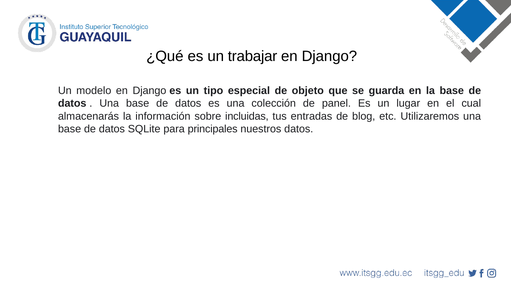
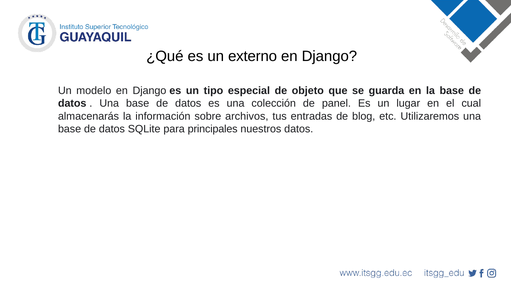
trabajar: trabajar -> externo (253, 56)
incluidas: incluidas -> archivos (247, 116)
